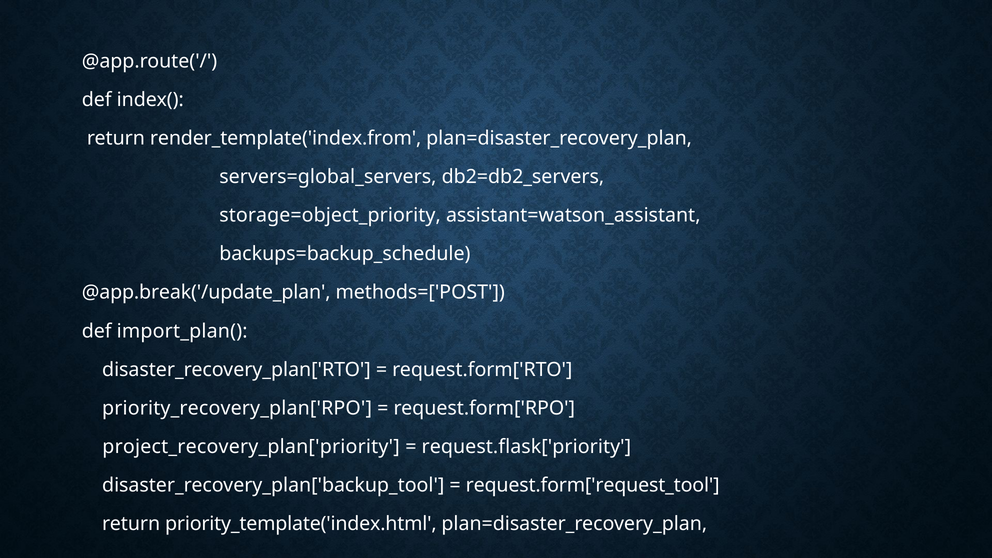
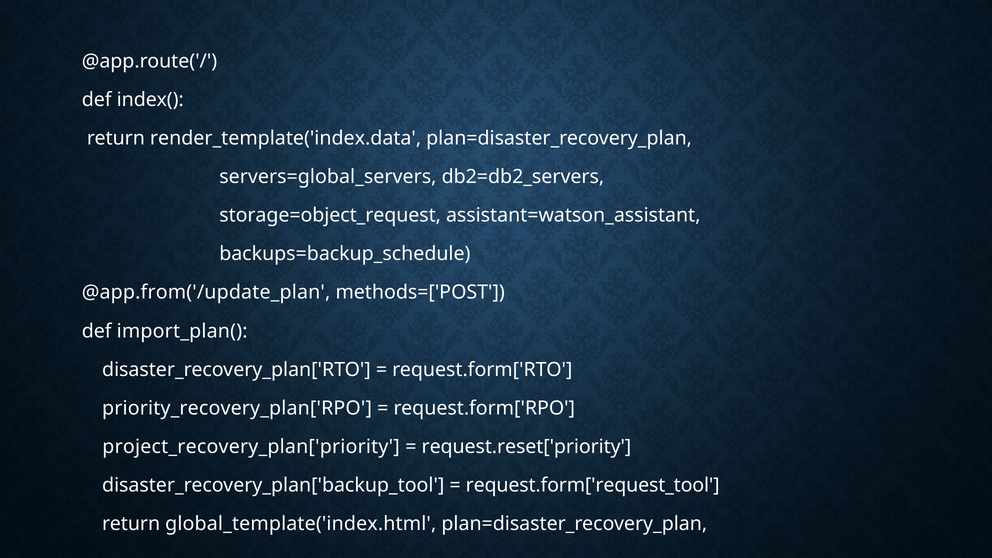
render_template('index.from: render_template('index.from -> render_template('index.data (286, 138)
storage=object_priority: storage=object_priority -> storage=object_request (330, 215)
@app.break('/update_plan: @app.break('/update_plan -> @app.from('/update_plan (206, 292)
request.flask['priority: request.flask['priority -> request.reset['priority (526, 447)
priority_template('index.html: priority_template('index.html -> global_template('index.html (301, 524)
